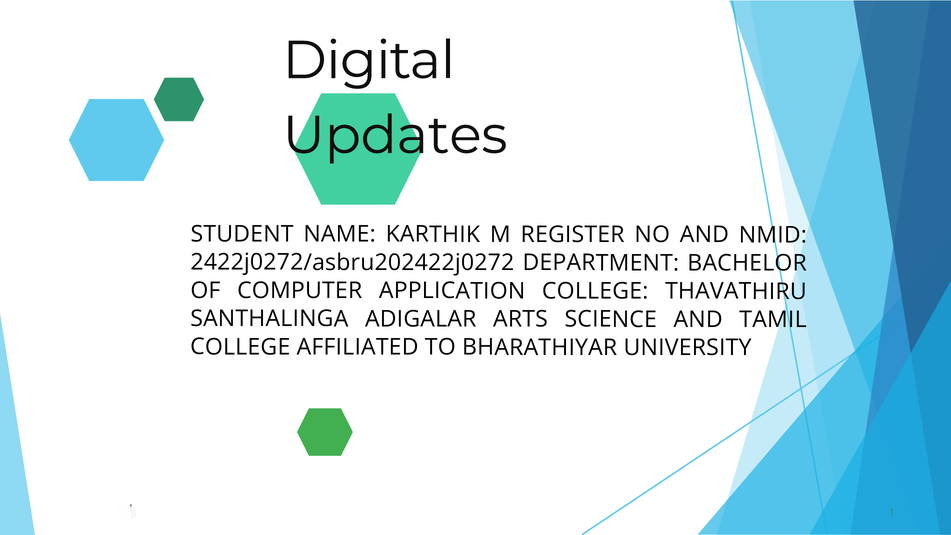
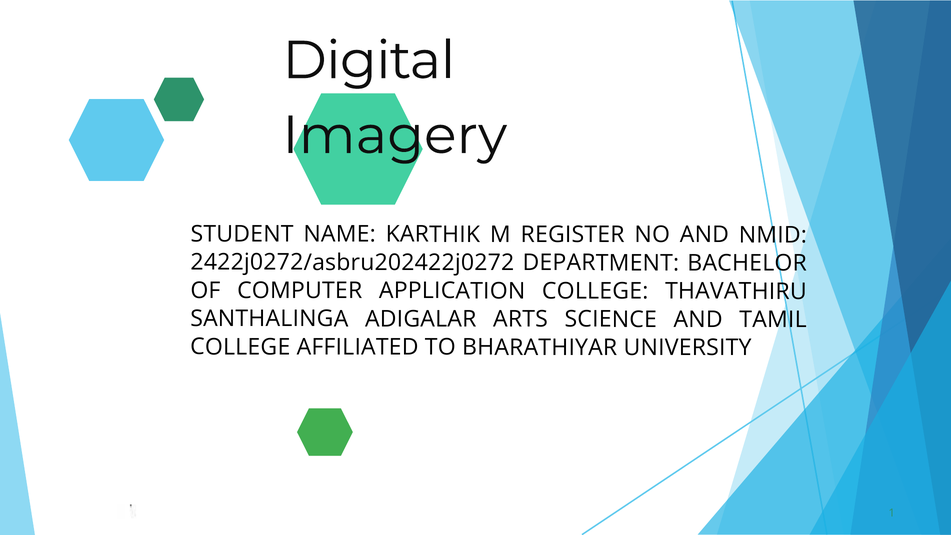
Updates: Updates -> Imagery (395, 136)
